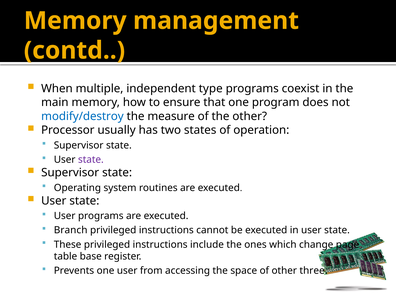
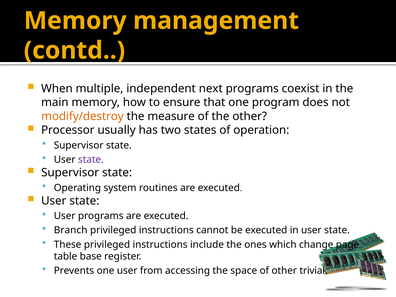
type: type -> next (211, 89)
modify/destroy colour: blue -> orange (82, 116)
three: three -> trivial (314, 271)
